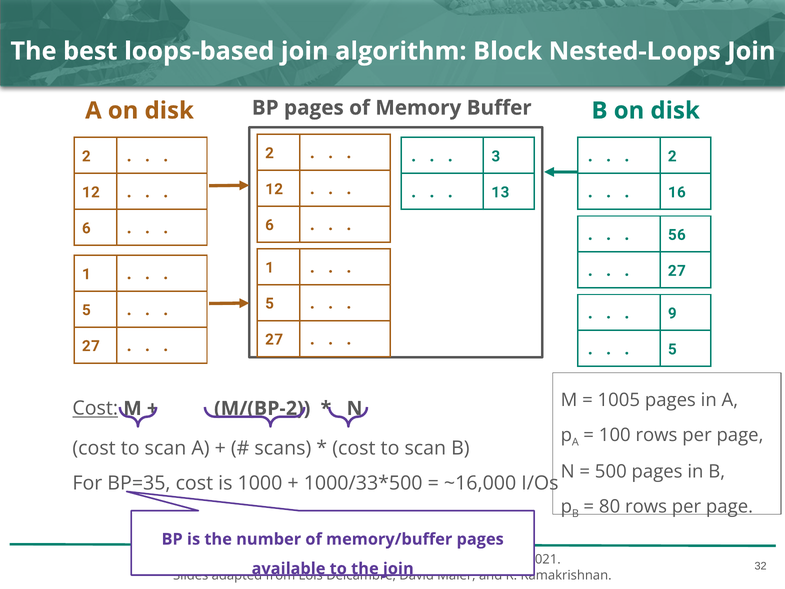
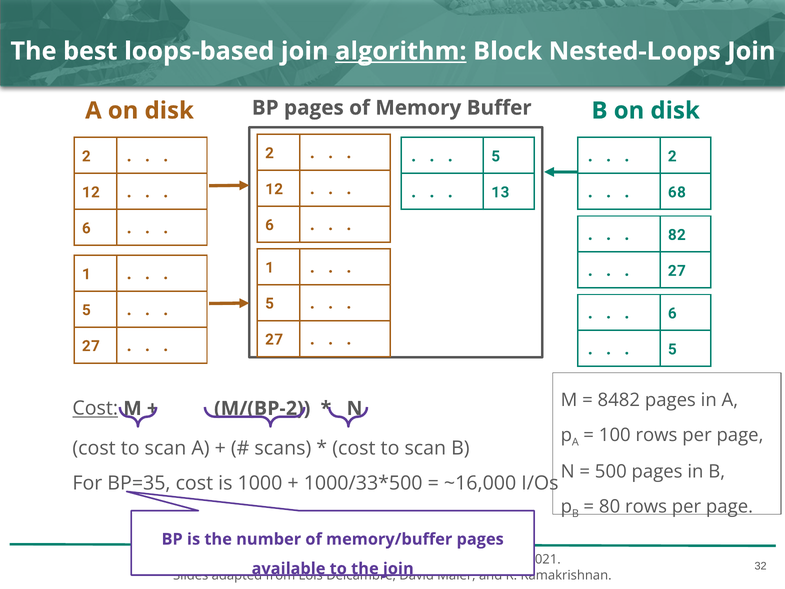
algorithm underline: none -> present (401, 51)
3: 3 -> 5 (496, 156)
16: 16 -> 68 (677, 192)
56: 56 -> 82 (677, 235)
9: 9 -> 6 (672, 313)
1005: 1005 -> 8482 (619, 400)
